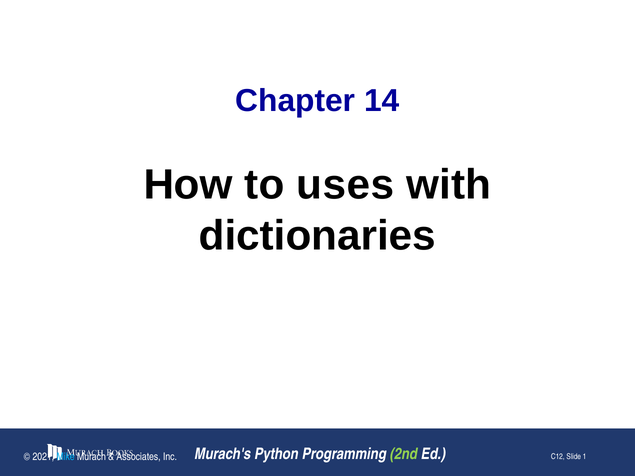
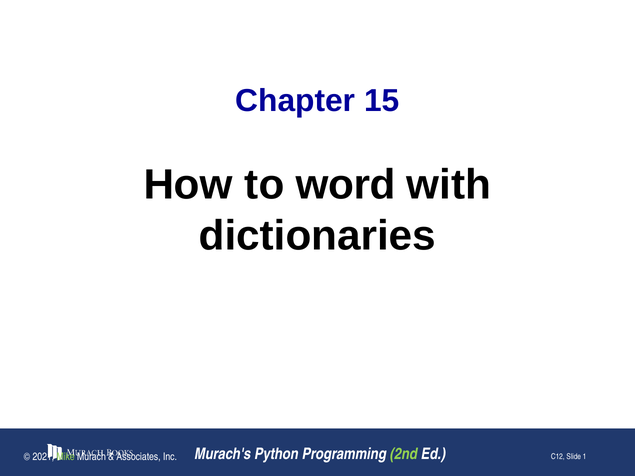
14: 14 -> 15 (382, 101)
uses: uses -> word (346, 185)
Mike colour: light blue -> light green (66, 457)
